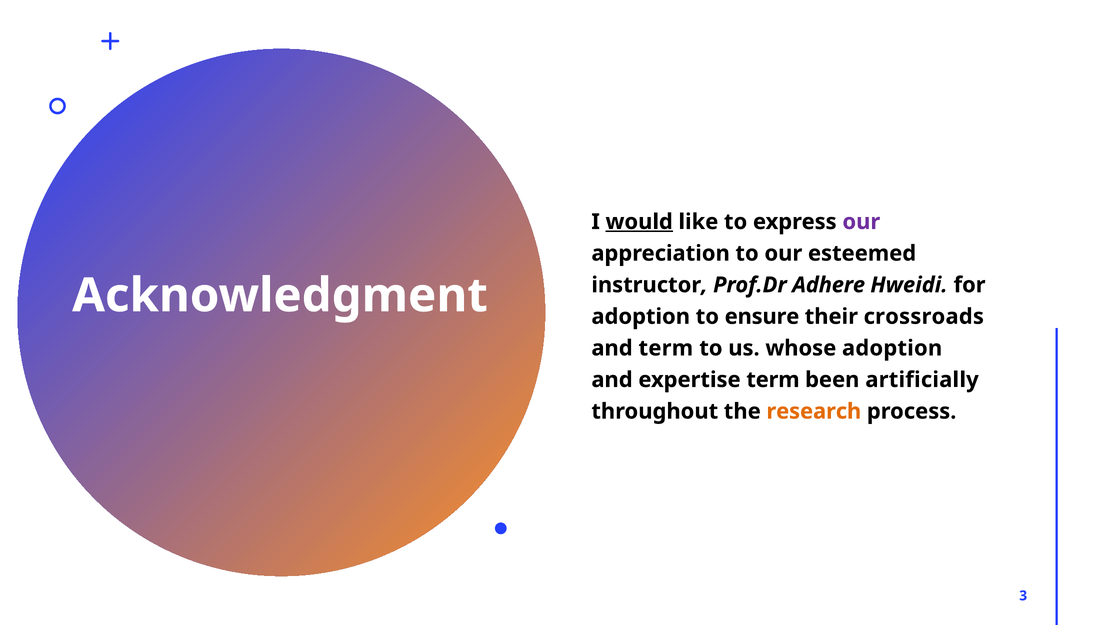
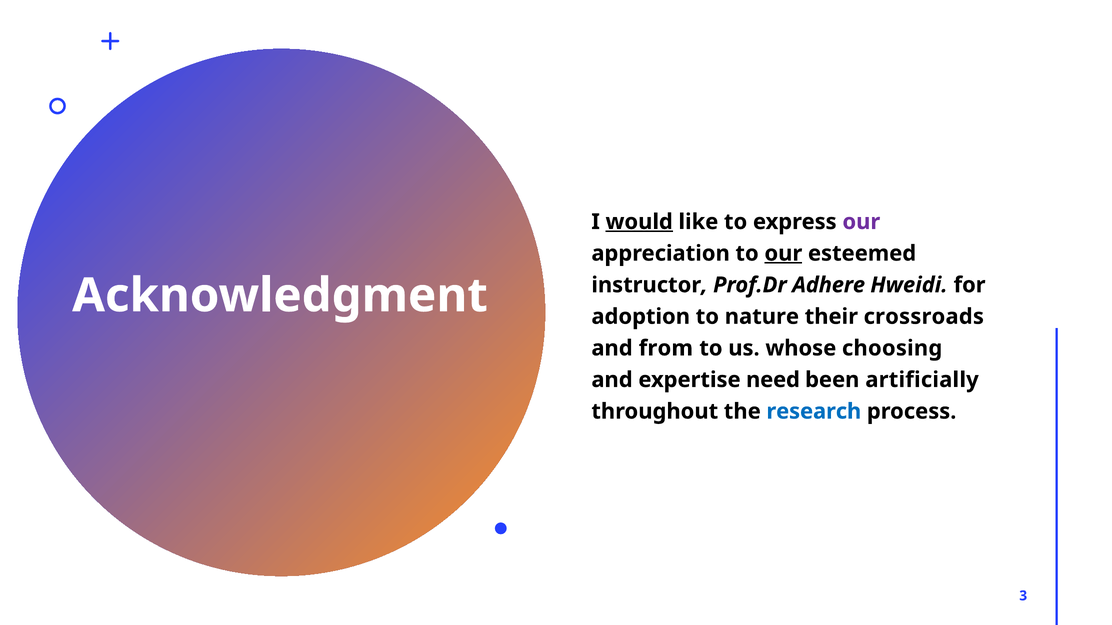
our underline: none -> present (783, 254)
ensure: ensure -> nature (762, 317)
and term: term -> from (666, 348)
whose adoption: adoption -> choosing (892, 348)
expertise term: term -> need (773, 380)
research colour: orange -> blue (814, 412)
